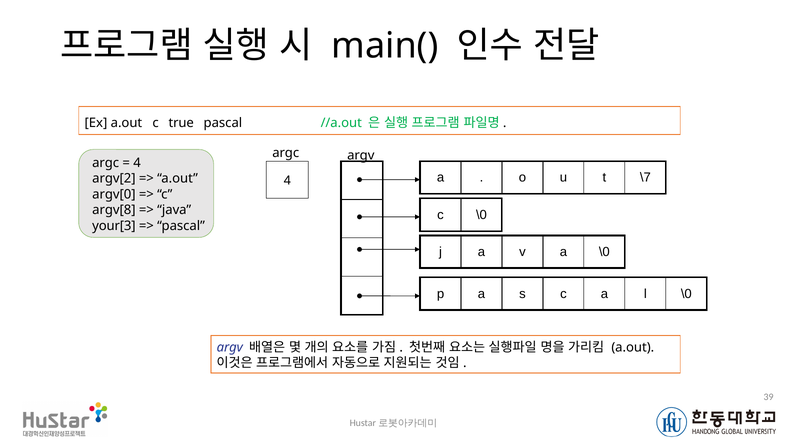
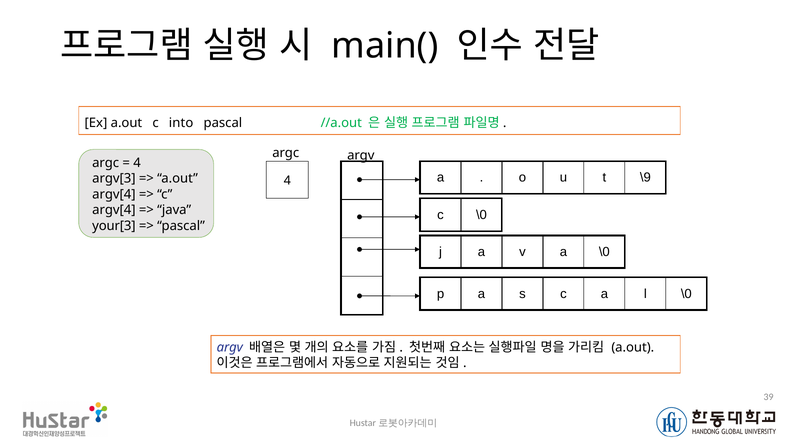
true: true -> into (181, 123)
\7: \7 -> \9 (645, 177)
argv[2: argv[2 -> argv[3 (114, 178)
argv[0: argv[0 -> argv[4 (114, 194)
argv[8: argv[8 -> argv[4 (114, 210)
